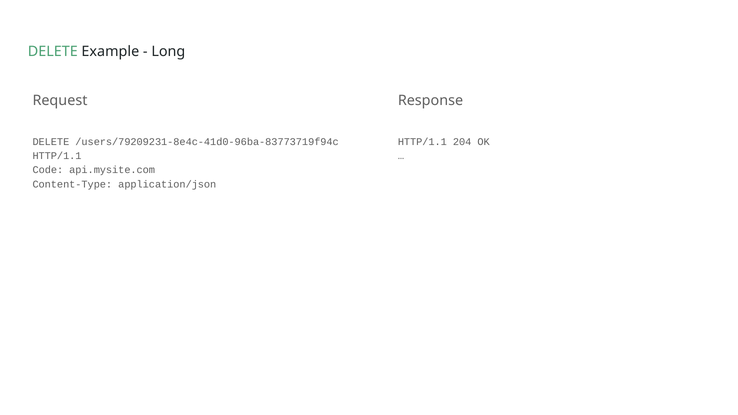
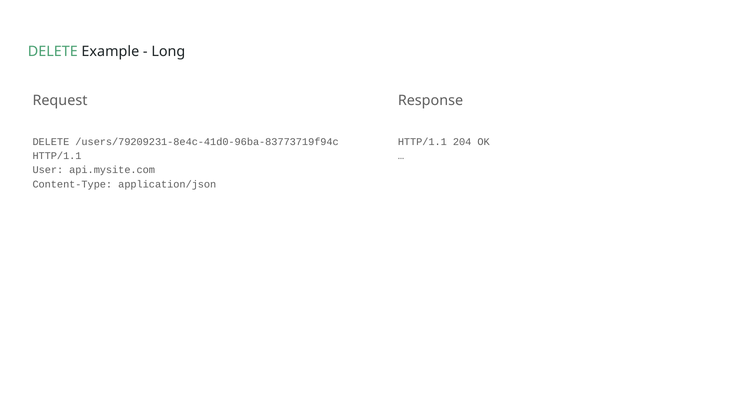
Code: Code -> User (48, 170)
